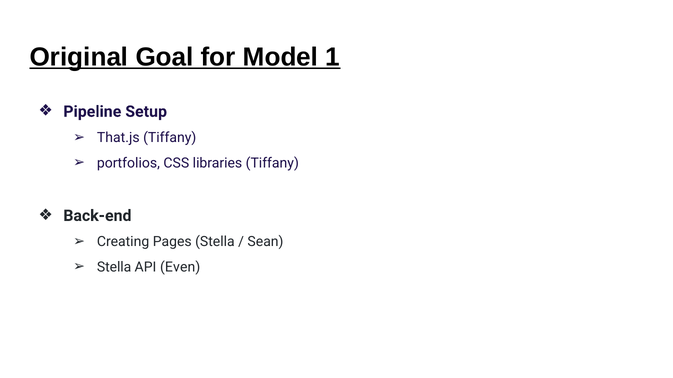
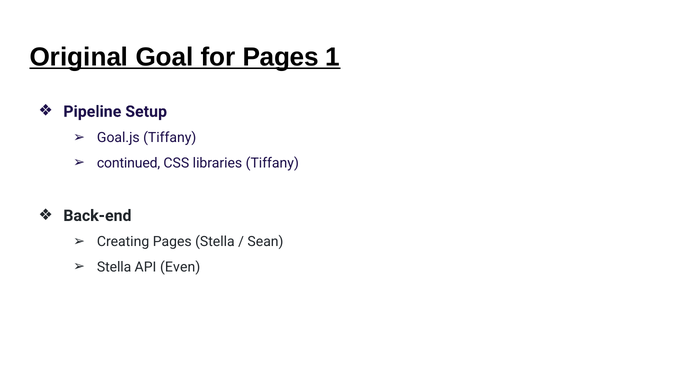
for Model: Model -> Pages (281, 57)
That.js: That.js -> Goal.js (118, 138)
portfolios: portfolios -> continued (129, 163)
